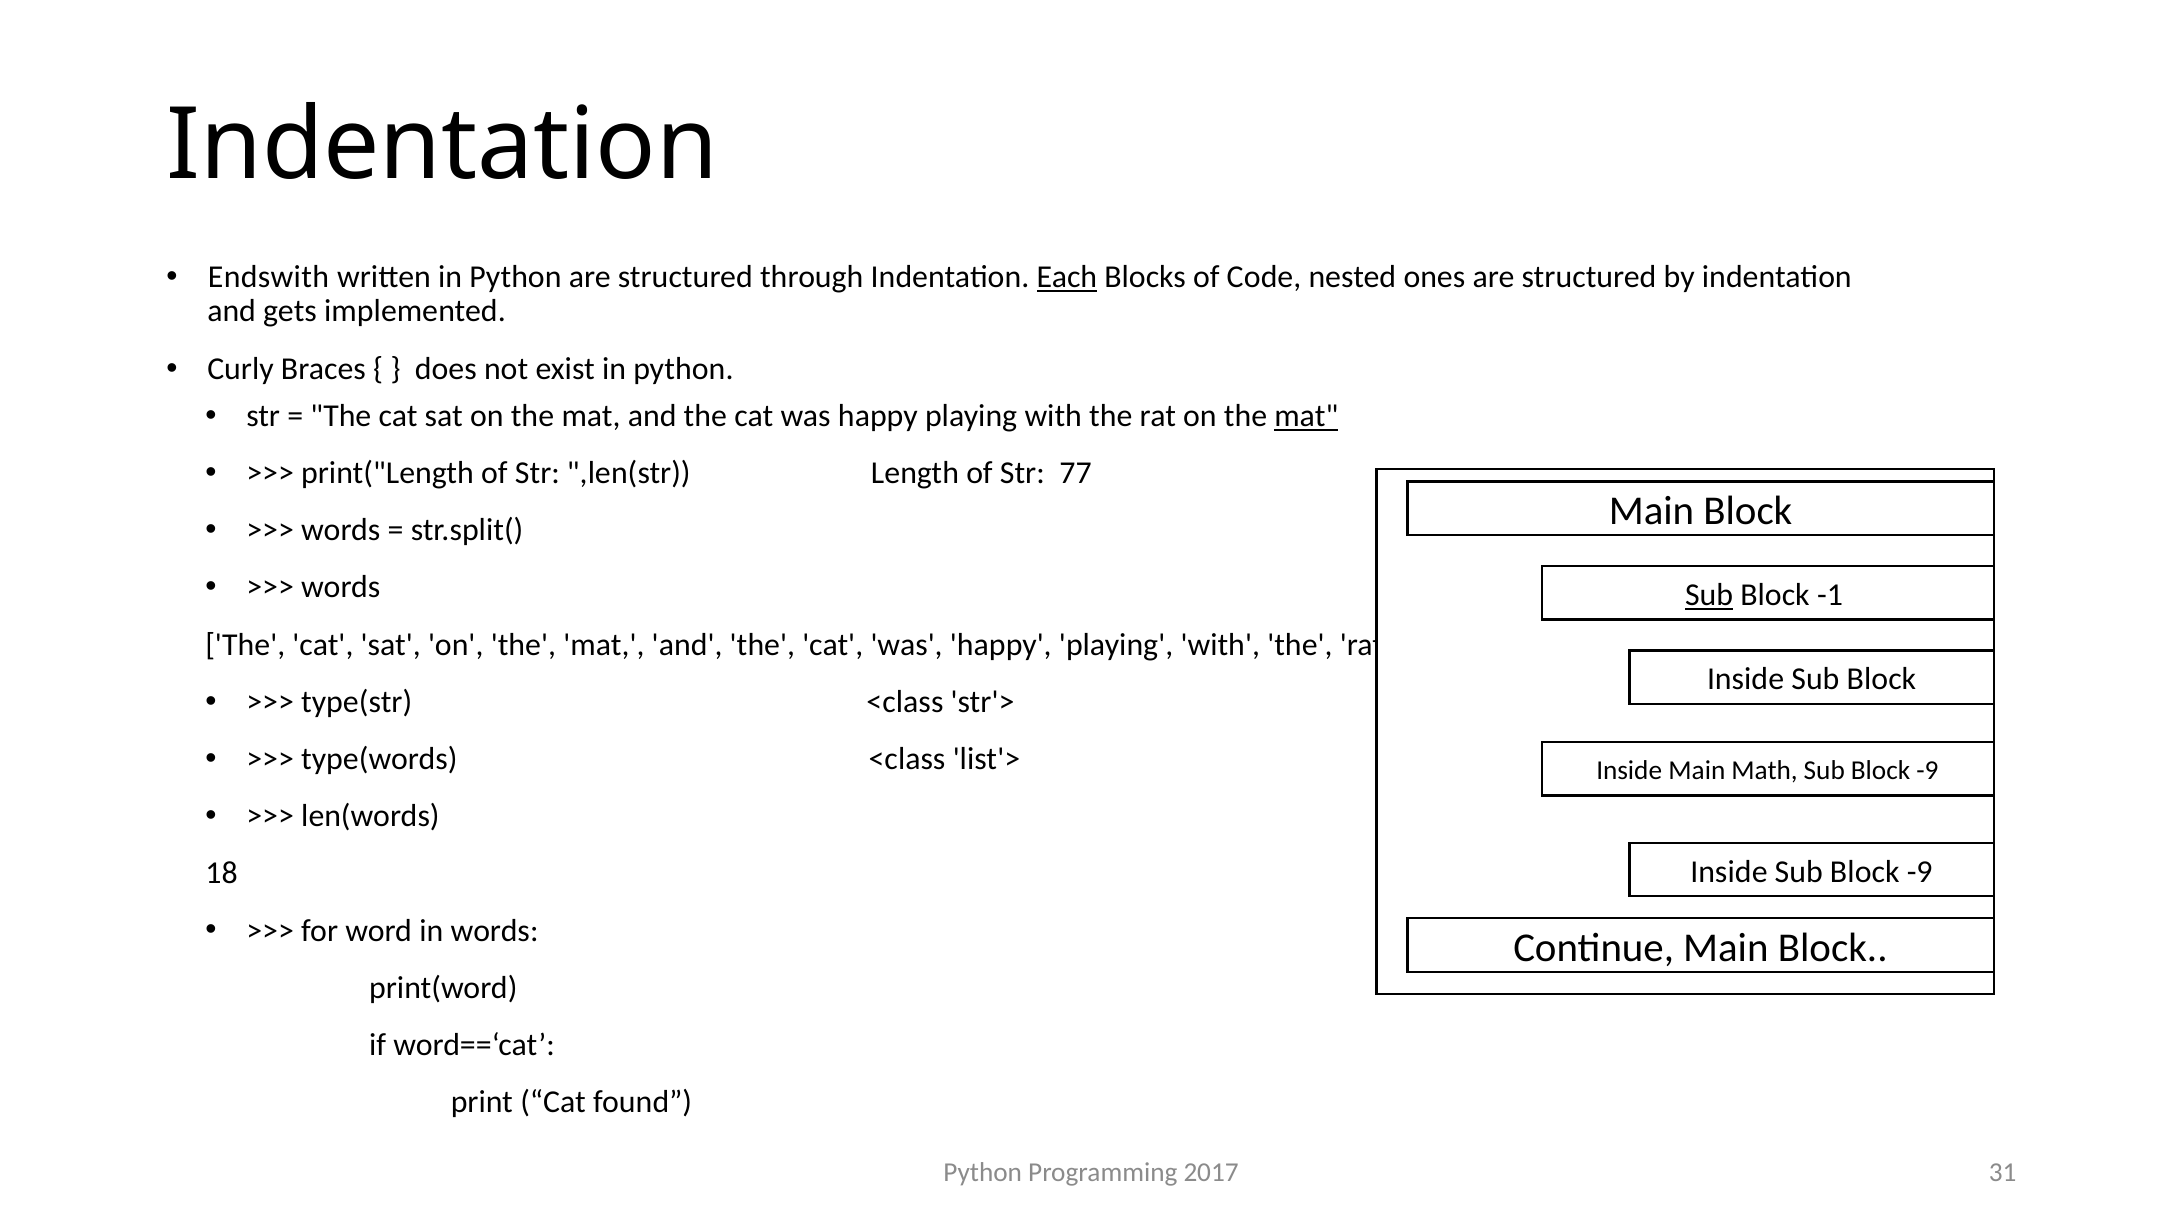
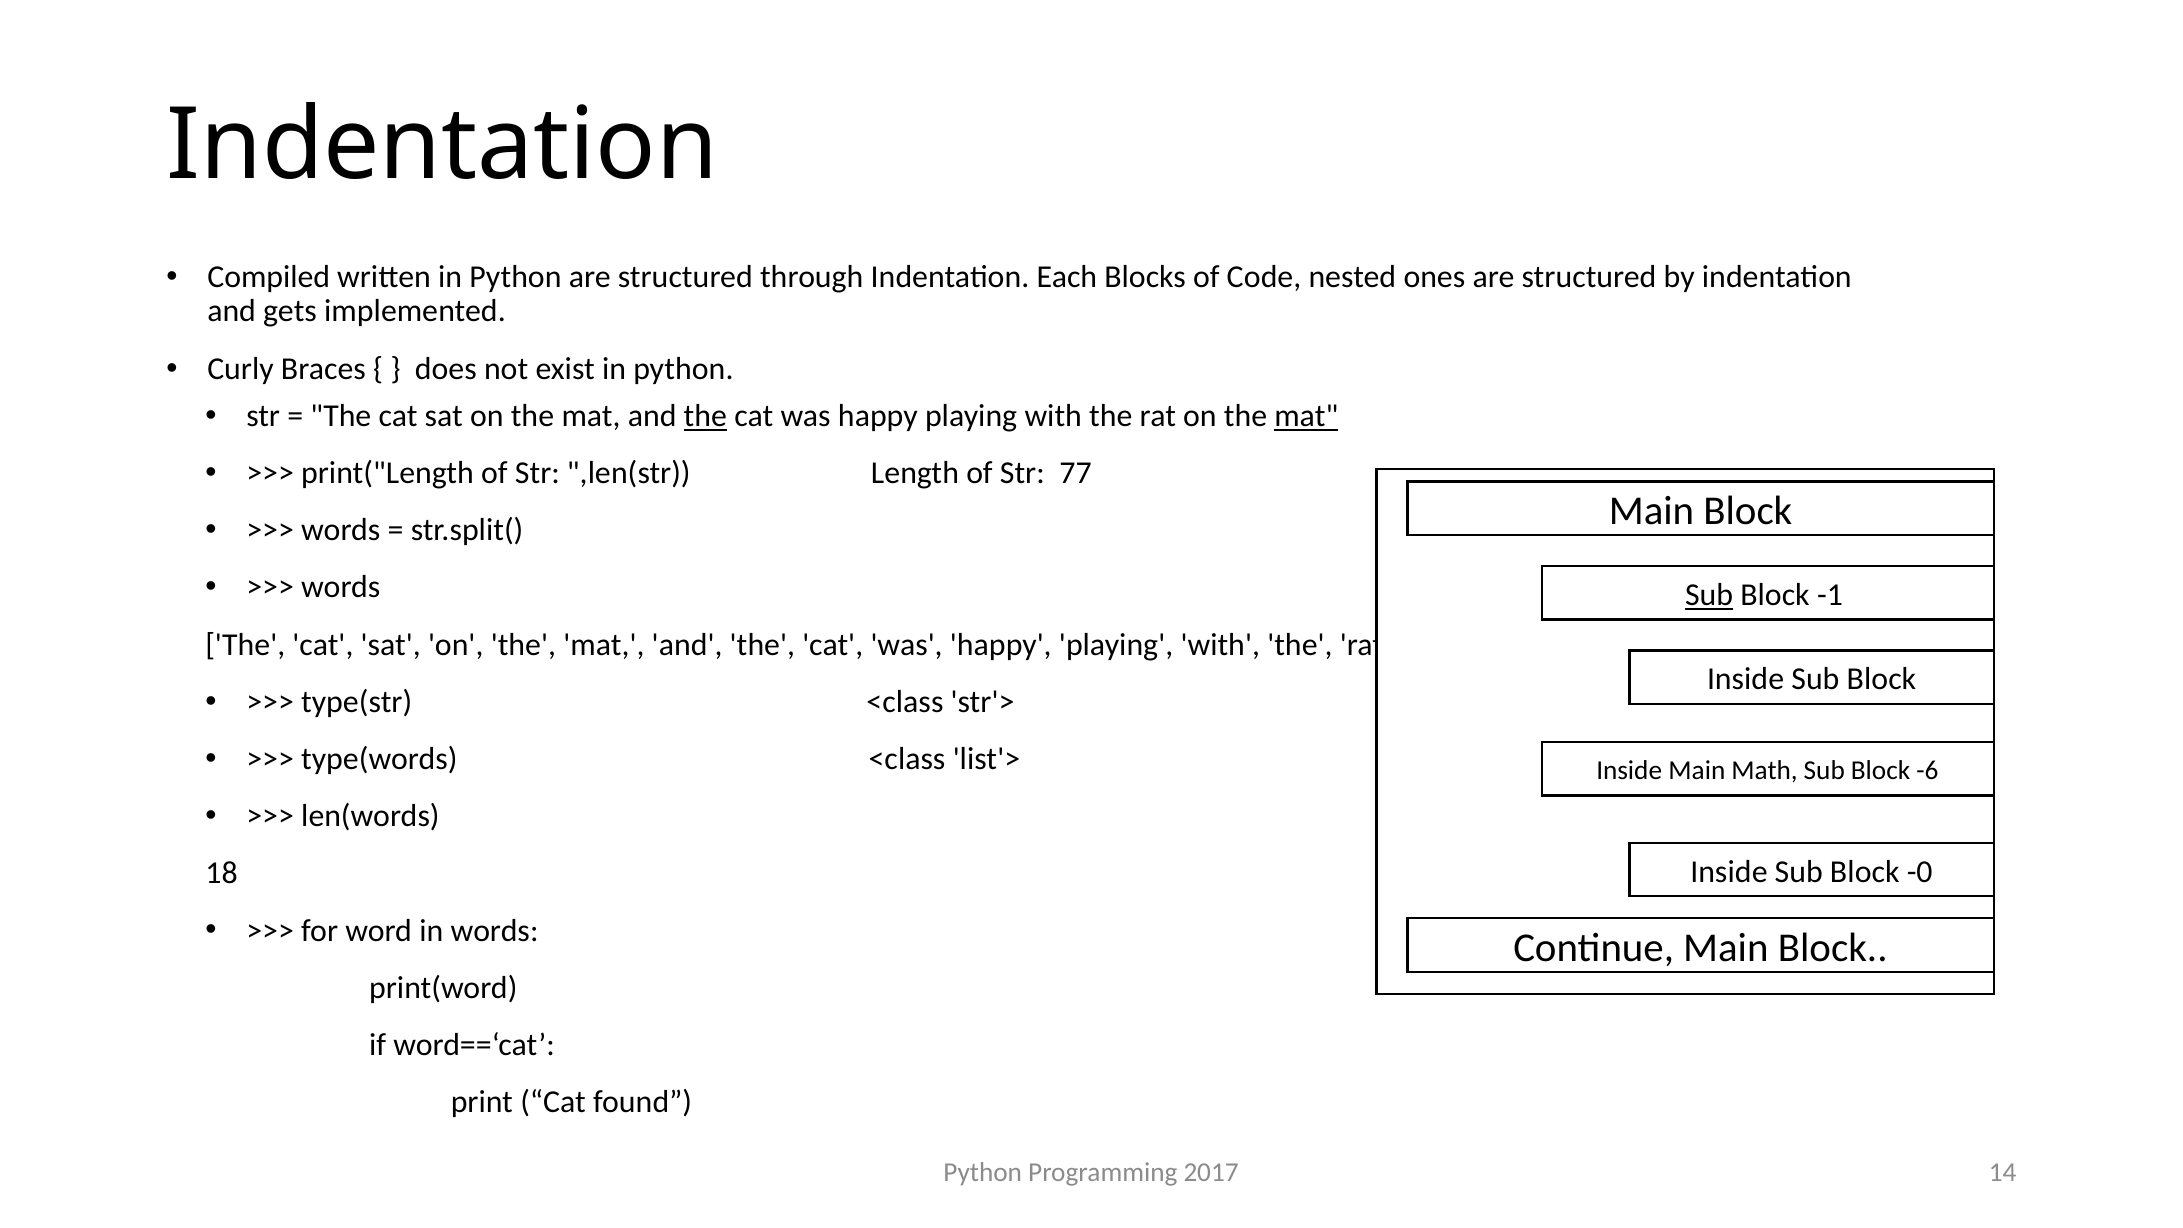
Endswith: Endswith -> Compiled (269, 277)
Each underline: present -> none (1067, 277)
the underline: none -> present (705, 416)
-9: -9 -> -6 (1927, 771)
Inside Sub Block -9: -9 -> -0 (1920, 872)
31: 31 -> 14 (2003, 1172)
